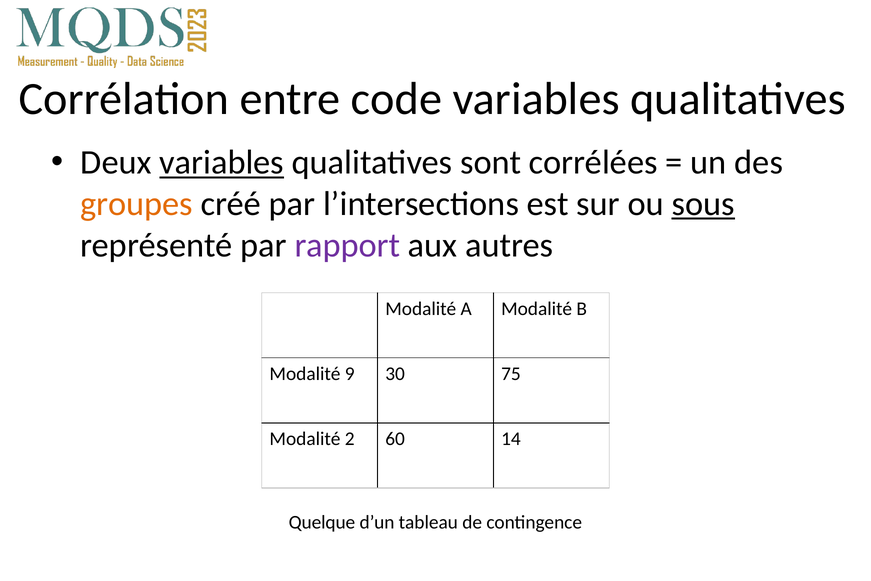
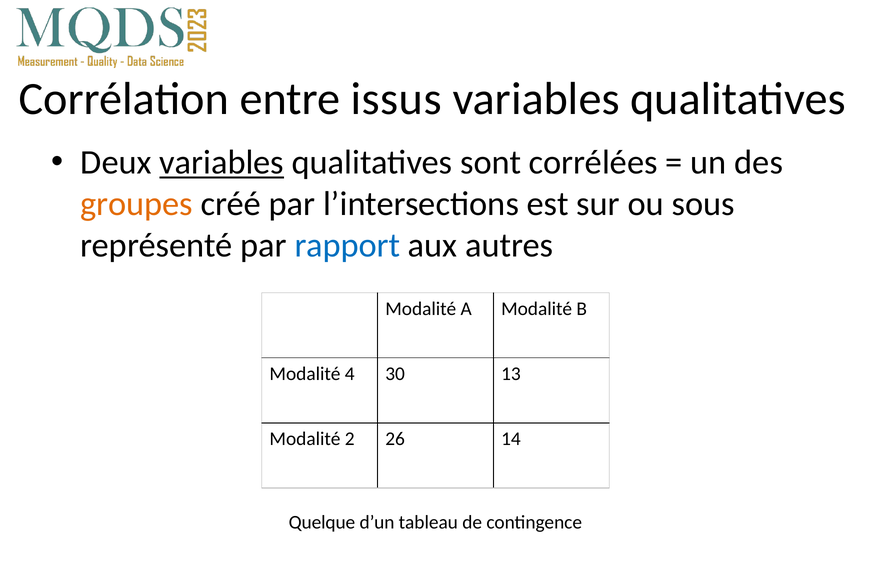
code: code -> issus (396, 99)
sous underline: present -> none (703, 204)
rapport colour: purple -> blue (347, 245)
9: 9 -> 4 (350, 373)
75: 75 -> 13 (511, 373)
60: 60 -> 26 (395, 439)
